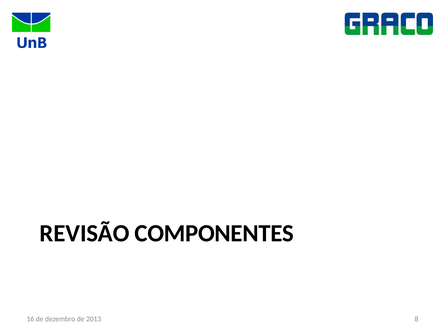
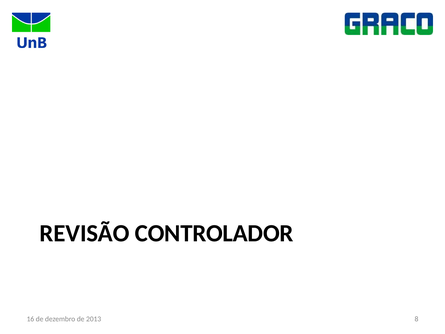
COMPONENTES: COMPONENTES -> CONTROLADOR (214, 233)
